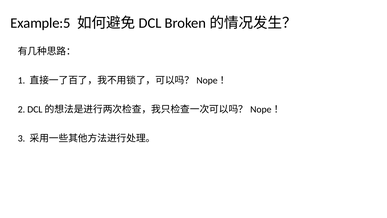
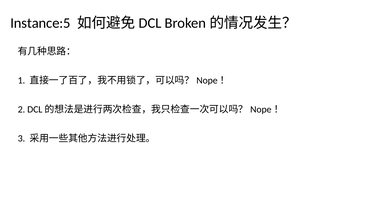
Example:5: Example:5 -> Instance:5 (40, 23)
